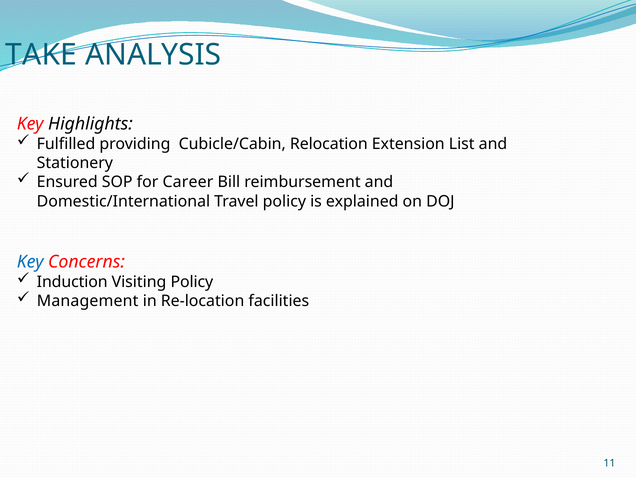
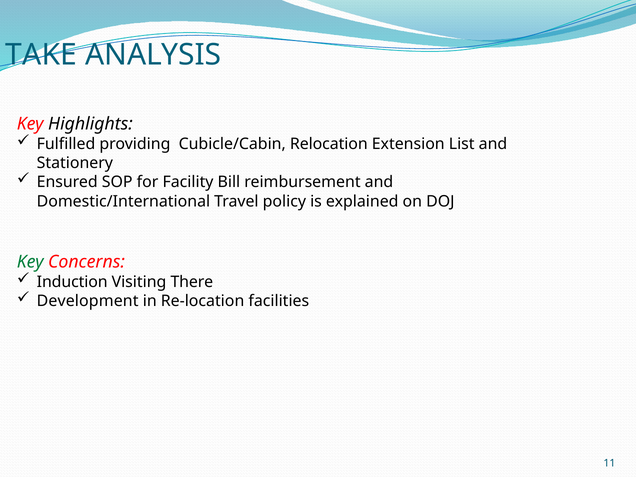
Career: Career -> Facility (188, 182)
Key colour: blue -> green (30, 262)
Visiting Policy: Policy -> There (192, 282)
Management: Management -> Development (88, 301)
